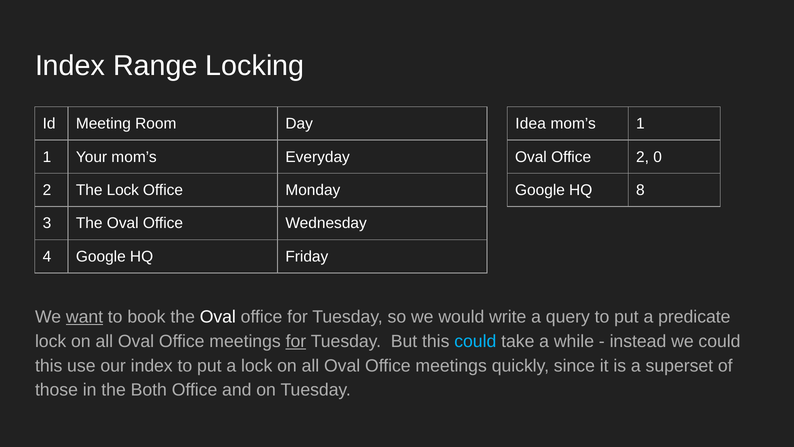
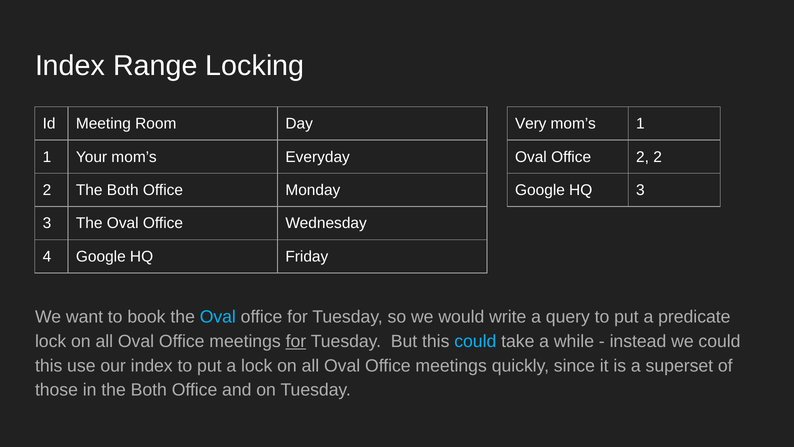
Idea: Idea -> Very (531, 124)
2 0: 0 -> 2 (658, 157)
2 The Lock: Lock -> Both (123, 190)
HQ 8: 8 -> 3 (640, 190)
want underline: present -> none (85, 317)
Oval colour: white -> light blue (218, 317)
